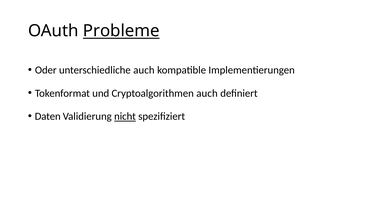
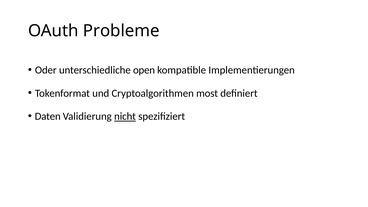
Probleme underline: present -> none (121, 31)
unterschiedliche auch: auch -> open (144, 70)
Cryptoalgorithmen auch: auch -> most (207, 93)
